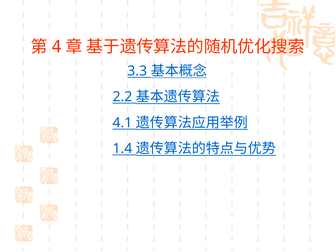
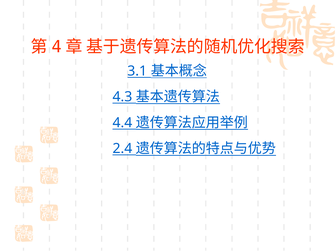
3.3: 3.3 -> 3.1 (137, 71)
2.2: 2.2 -> 4.3 (122, 97)
4.1: 4.1 -> 4.4 (122, 123)
1.4: 1.4 -> 2.4 (122, 149)
